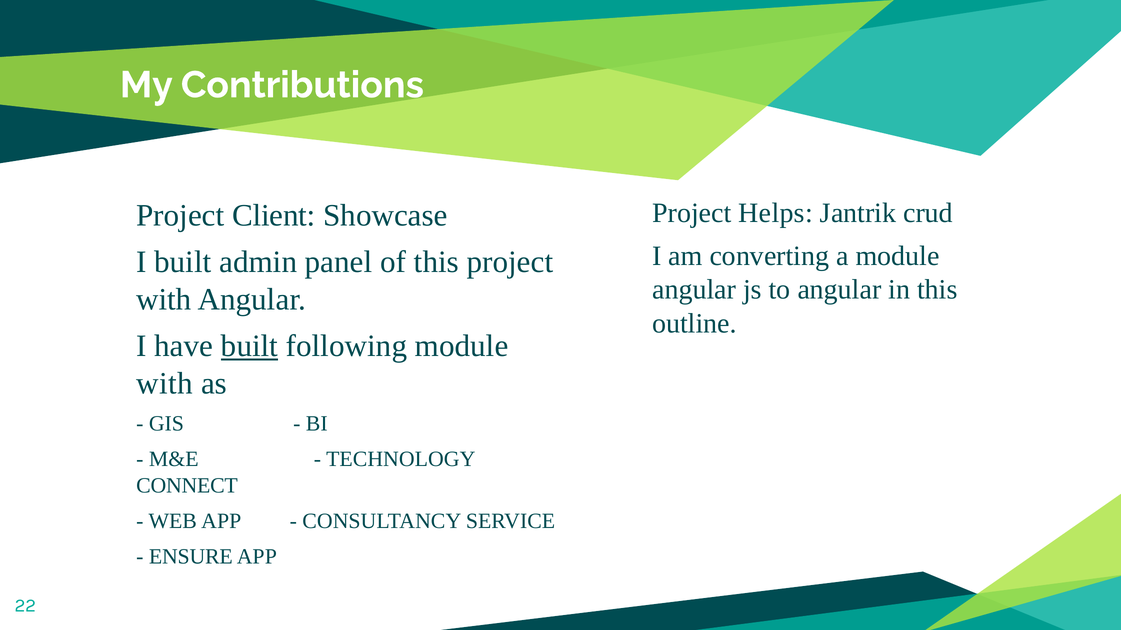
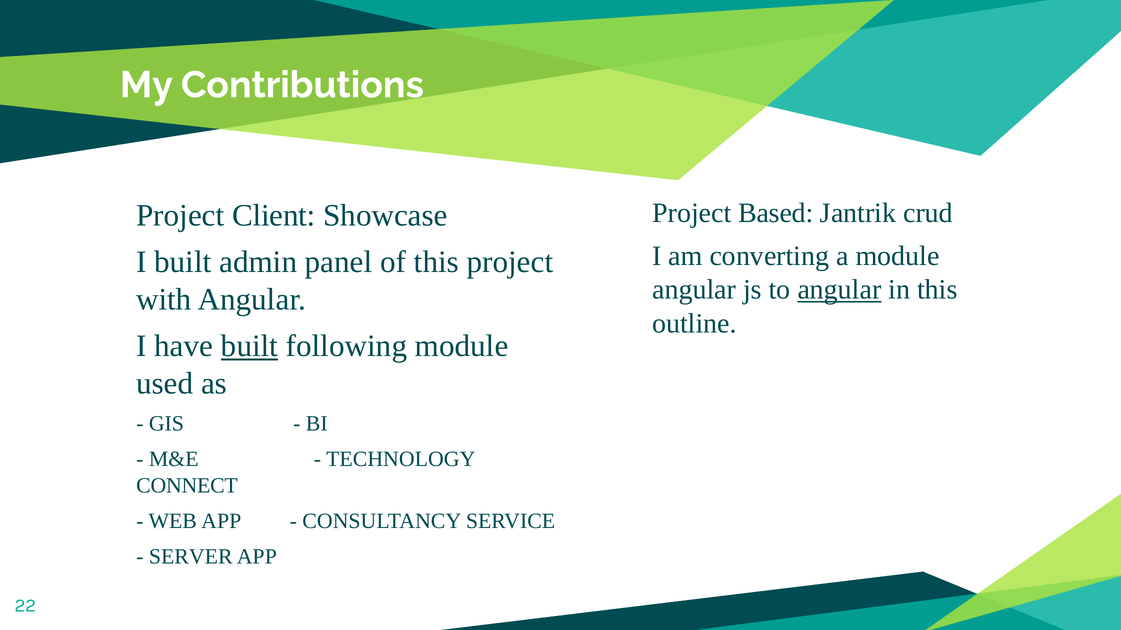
Helps: Helps -> Based (776, 213)
angular underline: none -> present (839, 290)
with: with -> used (165, 384)
ENSURE: ENSURE -> SERVER (191, 557)
